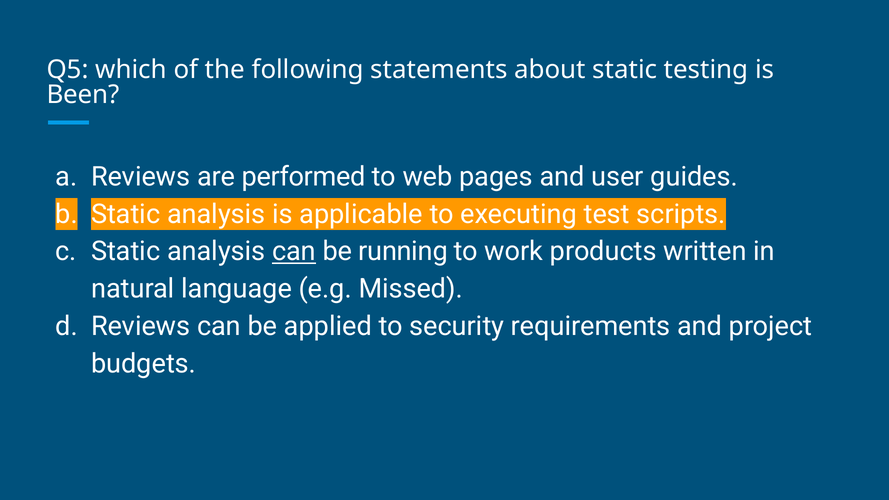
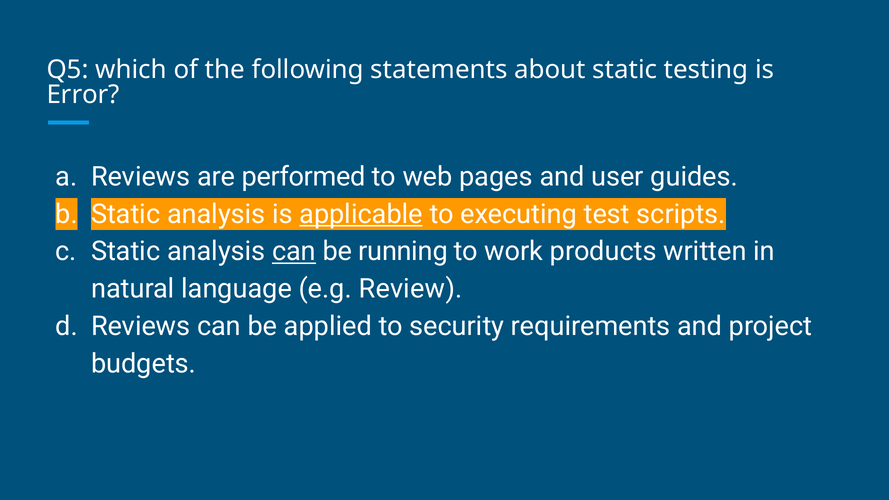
Been: Been -> Error (83, 95)
applicable underline: none -> present (361, 214)
Missed: Missed -> Review (410, 289)
